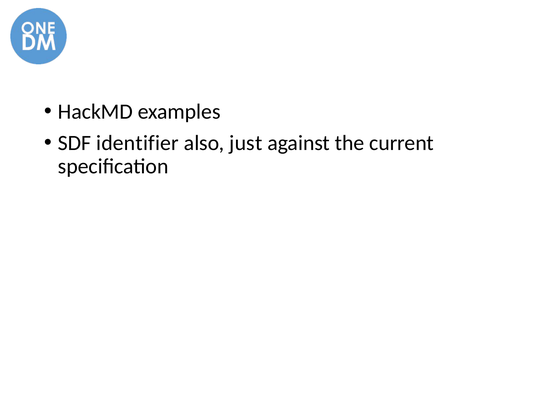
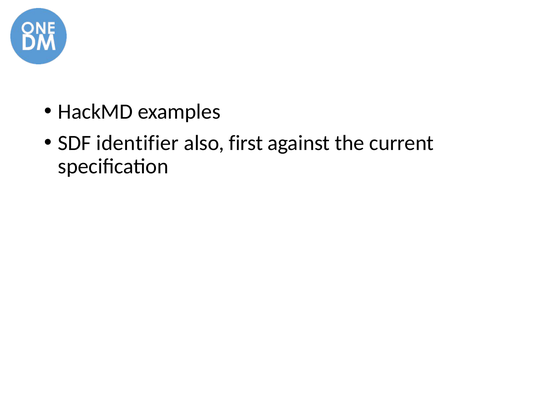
just: just -> first (246, 143)
